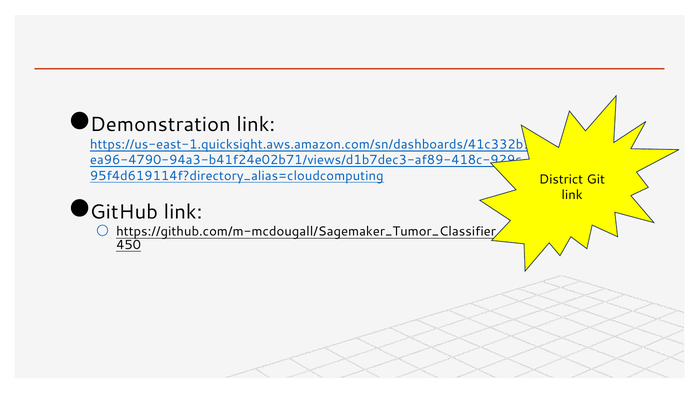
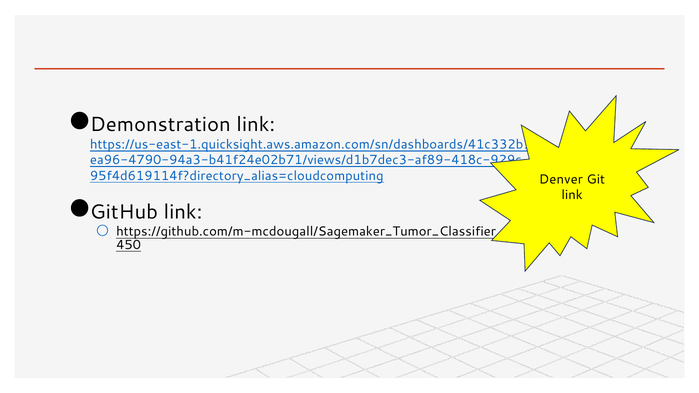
District: District -> Denver (561, 179)
